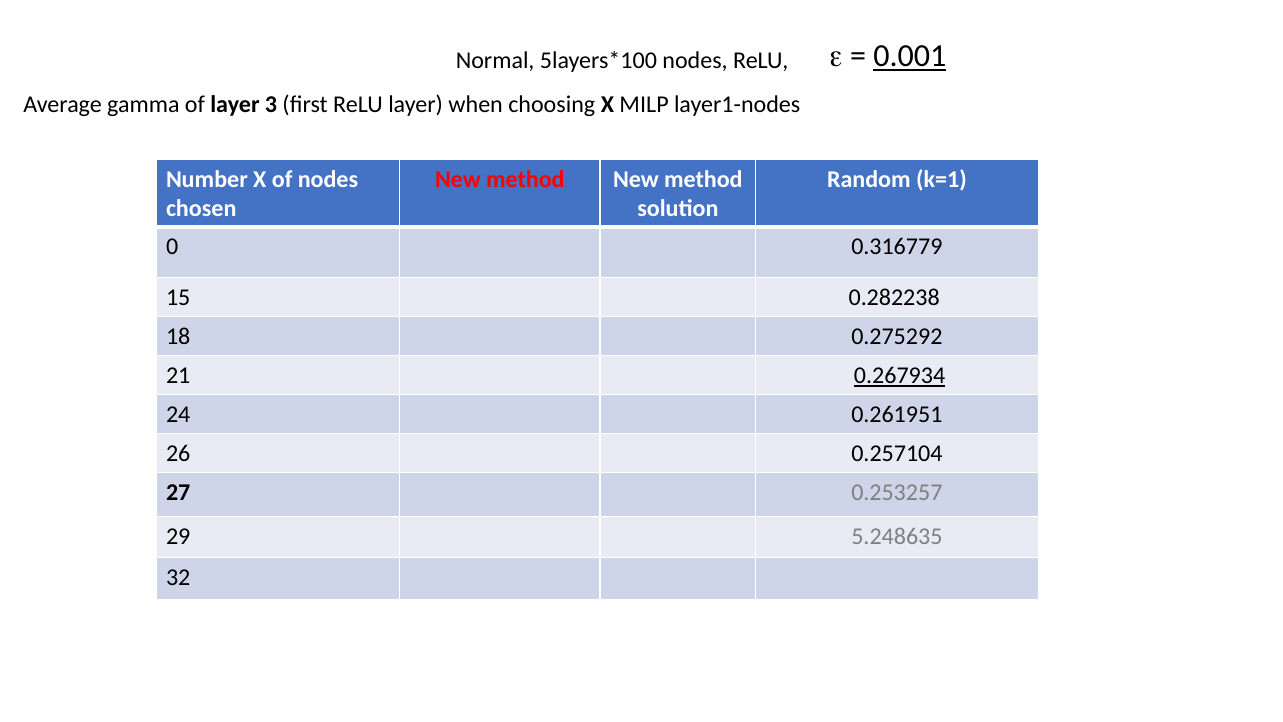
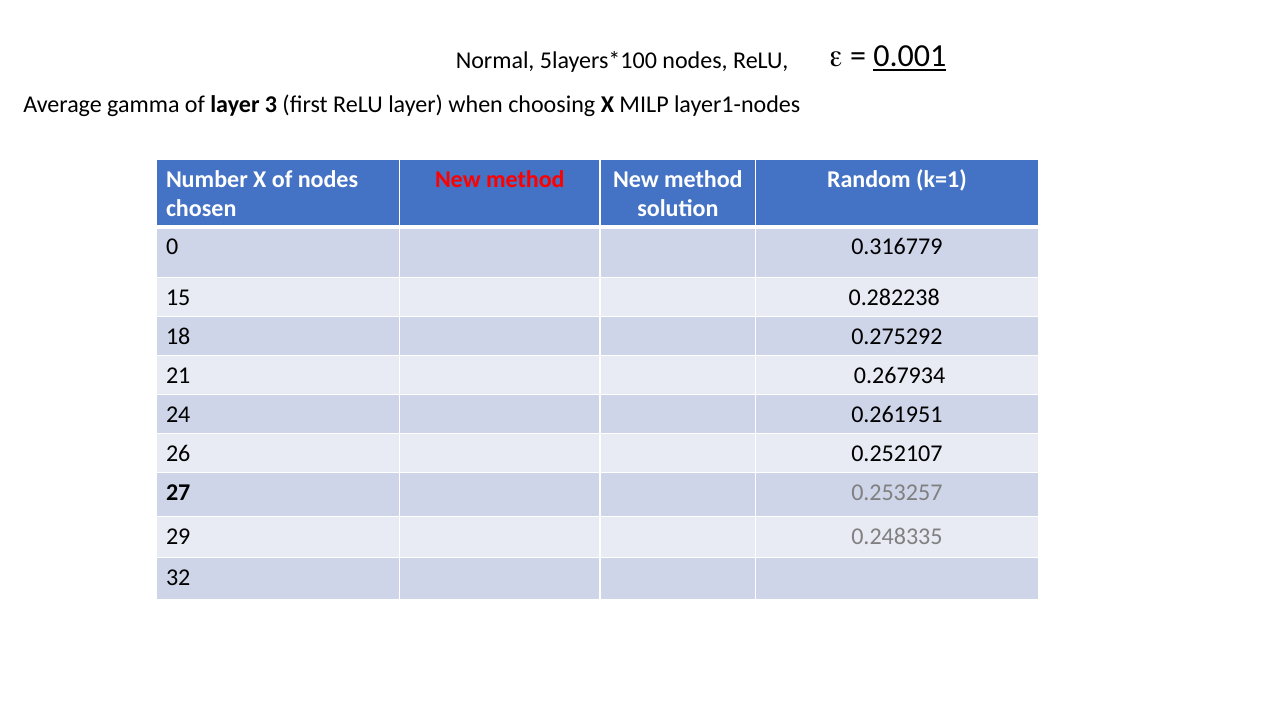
0.267934 underline: present -> none (900, 375)
0.257104: 0.257104 -> 0.252107 (897, 453)
5.248635: 5.248635 -> 0.248335 (897, 536)
